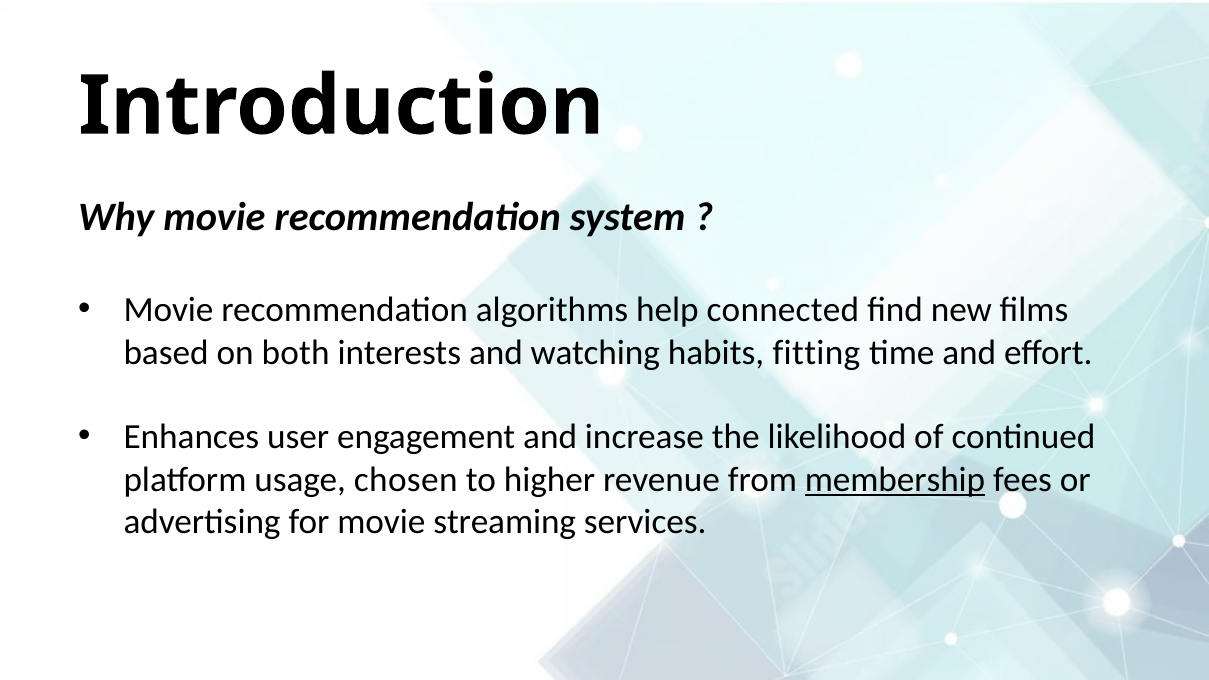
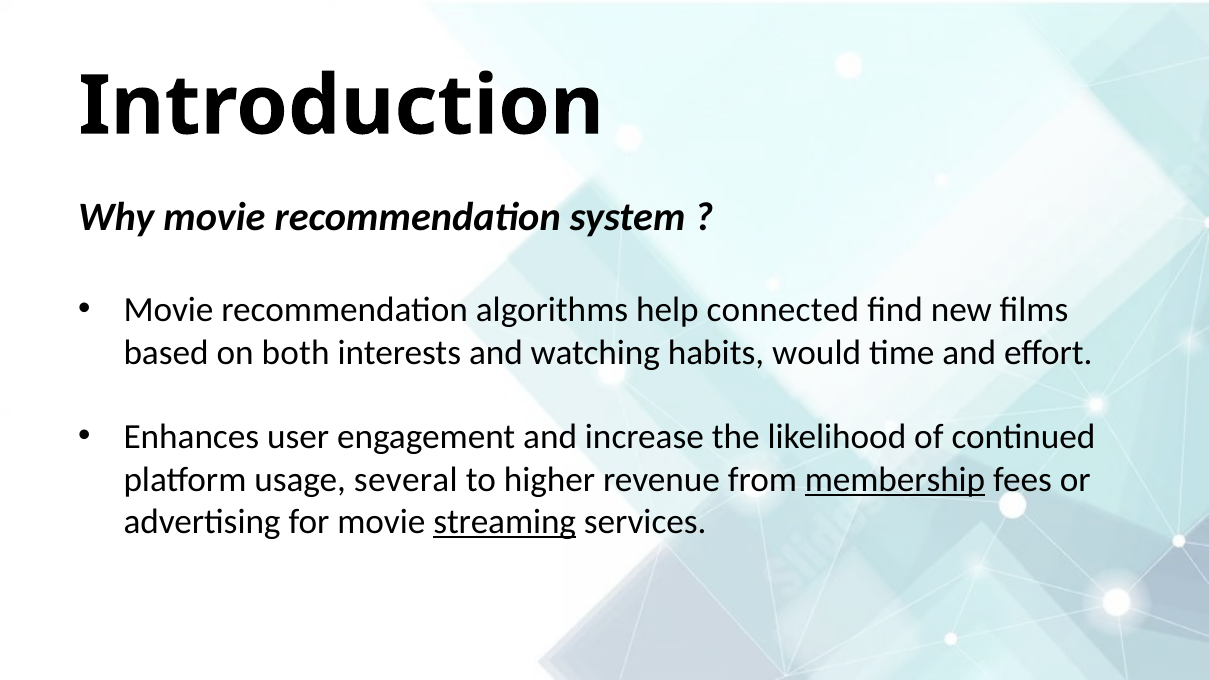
fitting: fitting -> would (817, 353)
chosen: chosen -> several (406, 480)
streaming underline: none -> present (505, 522)
